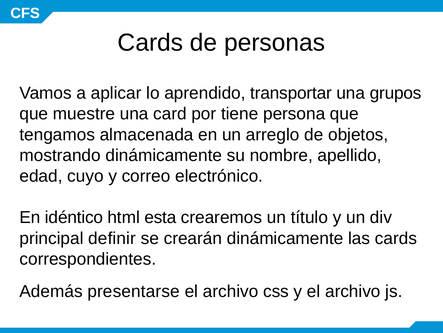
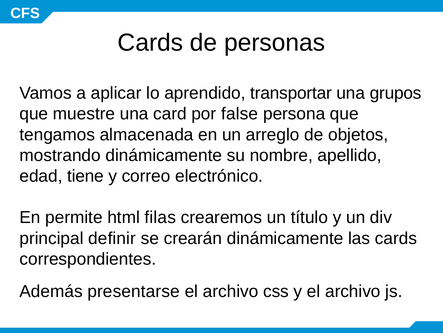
tiene: tiene -> false (240, 114)
cuyo: cuyo -> tiene (86, 176)
idéntico: idéntico -> permite (74, 217)
esta: esta -> filas (160, 217)
